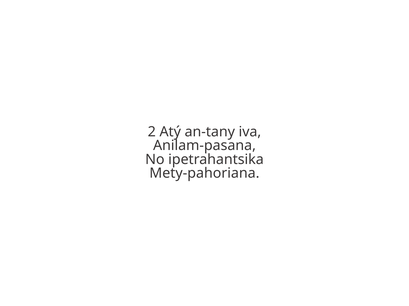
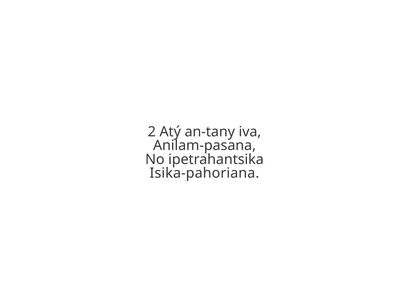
Mety-pahoriana: Mety-pahoriana -> Isika-pahoriana (204, 174)
